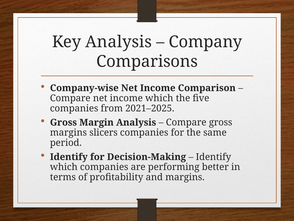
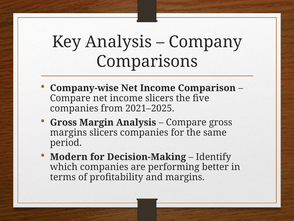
income which: which -> slicers (159, 98)
Identify: Identify -> Modern (69, 157)
